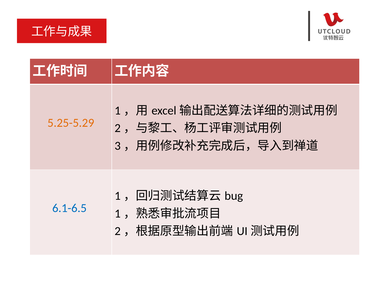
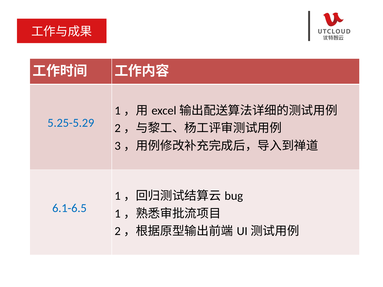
5.25-5.29 colour: orange -> blue (71, 123)
